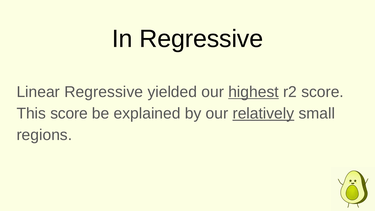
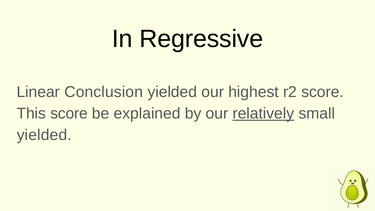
Linear Regressive: Regressive -> Conclusion (104, 92)
highest underline: present -> none (253, 92)
regions: regions -> yielded (44, 135)
